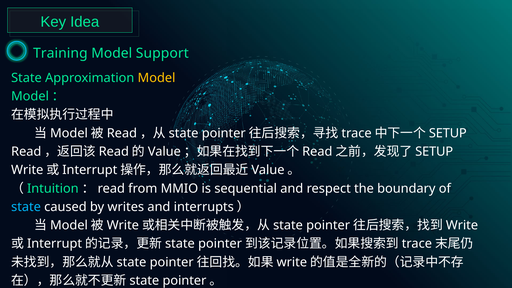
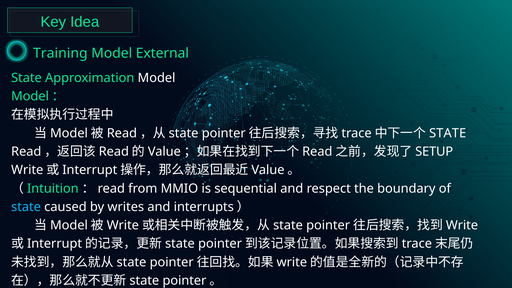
Support: Support -> External (162, 53)
Model colour: yellow -> white (157, 78)
SETUP: SETUP -> STATE (448, 133)
